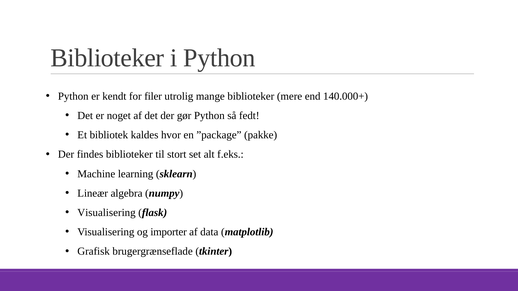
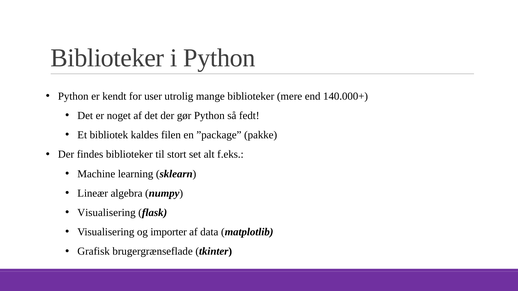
filer: filer -> user (153, 96)
hvor: hvor -> filen (171, 135)
